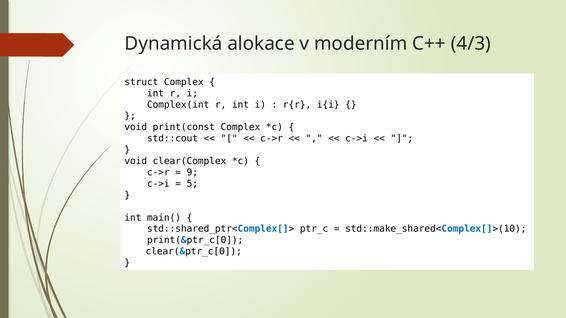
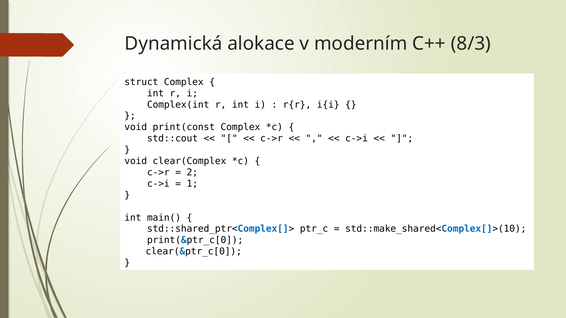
4/3: 4/3 -> 8/3 (471, 44)
9: 9 -> 2 (192, 173)
5: 5 -> 1 (192, 184)
